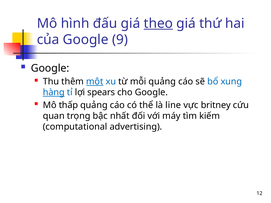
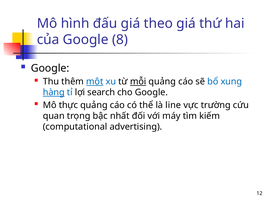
theo underline: present -> none (158, 23)
9: 9 -> 8 (120, 40)
mỗi underline: none -> present (138, 82)
spears: spears -> search (101, 93)
thấp: thấp -> thực (68, 105)
britney: britney -> trường (216, 105)
